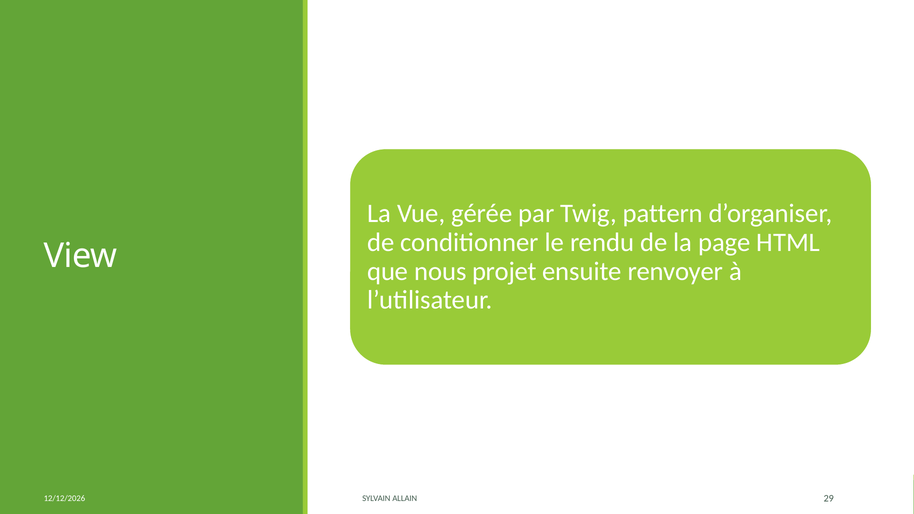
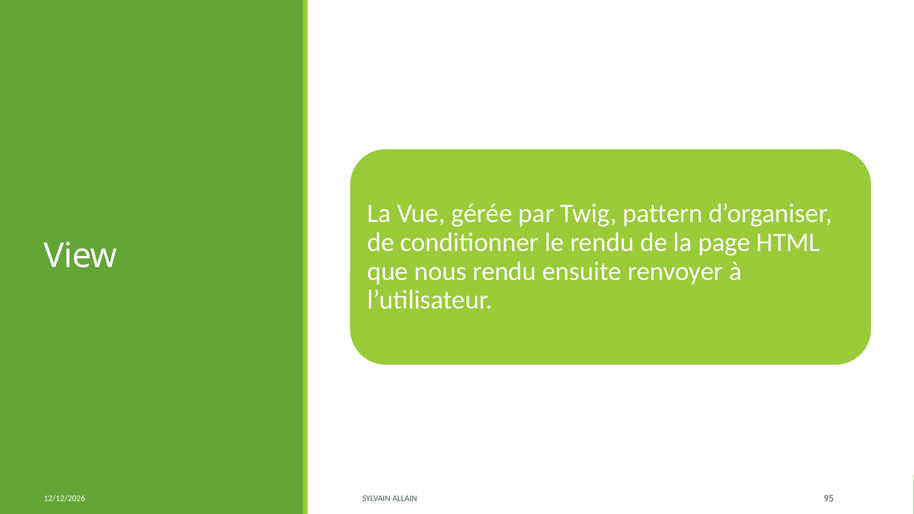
nous projet: projet -> rendu (504, 271)
29: 29 -> 95 (829, 499)
